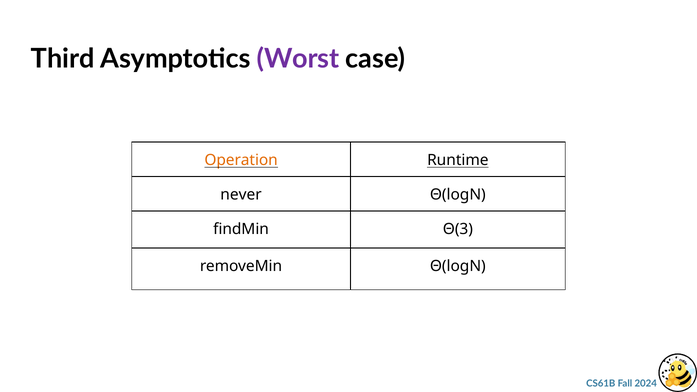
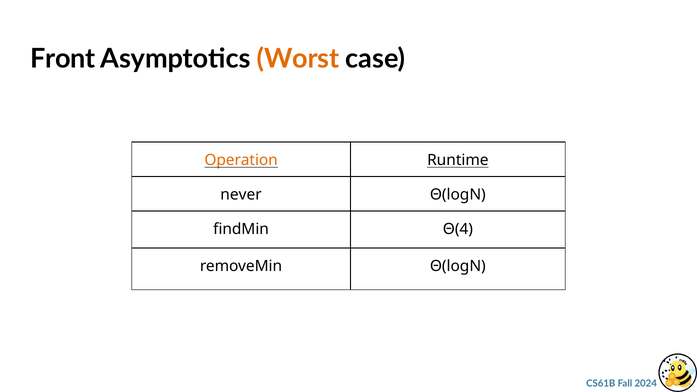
Third: Third -> Front (63, 59)
Worst colour: purple -> orange (298, 59)
Θ(3: Θ(3 -> Θ(4 (458, 229)
